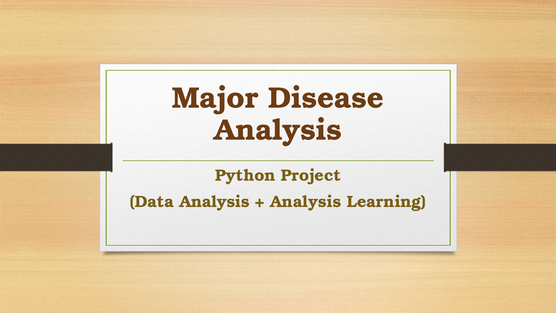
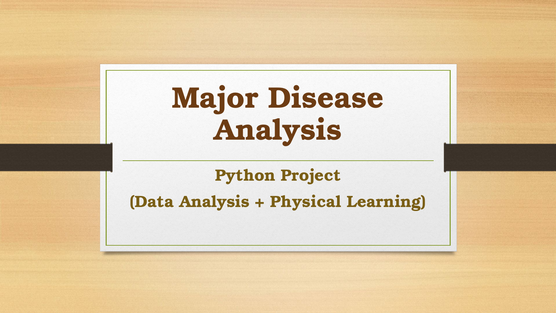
Analysis: Analysis -> Physical (306, 202)
